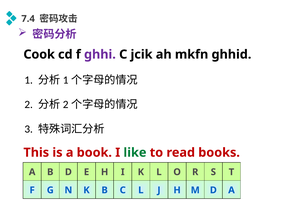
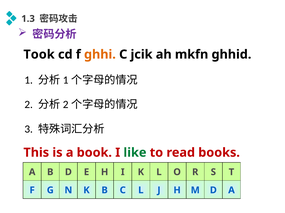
7.4: 7.4 -> 1.3 (28, 19)
Cook: Cook -> Took (39, 55)
ghhi colour: purple -> orange (100, 55)
